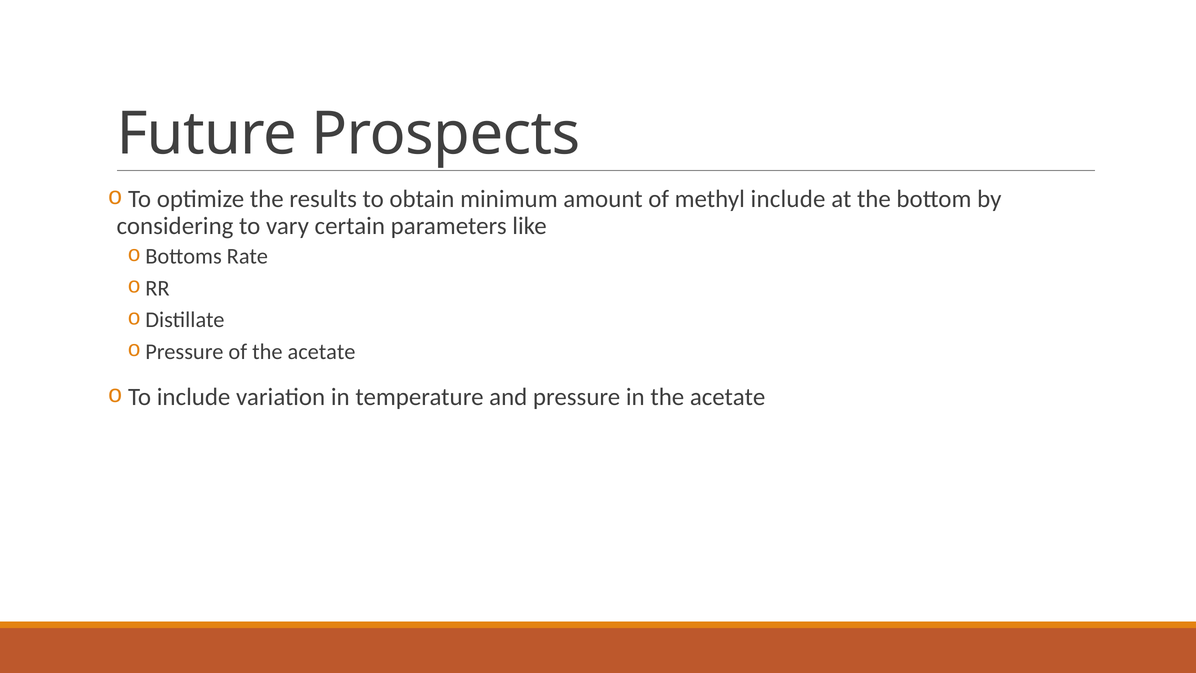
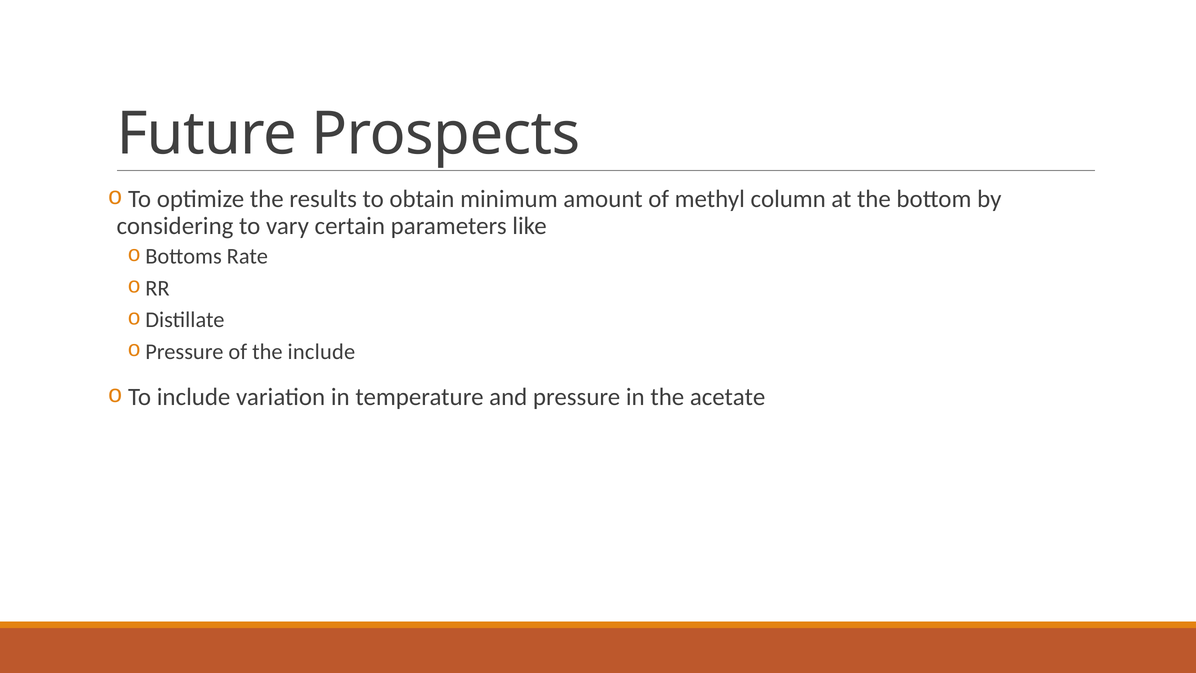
methyl include: include -> column (788, 199)
of the acetate: acetate -> include (321, 352)
